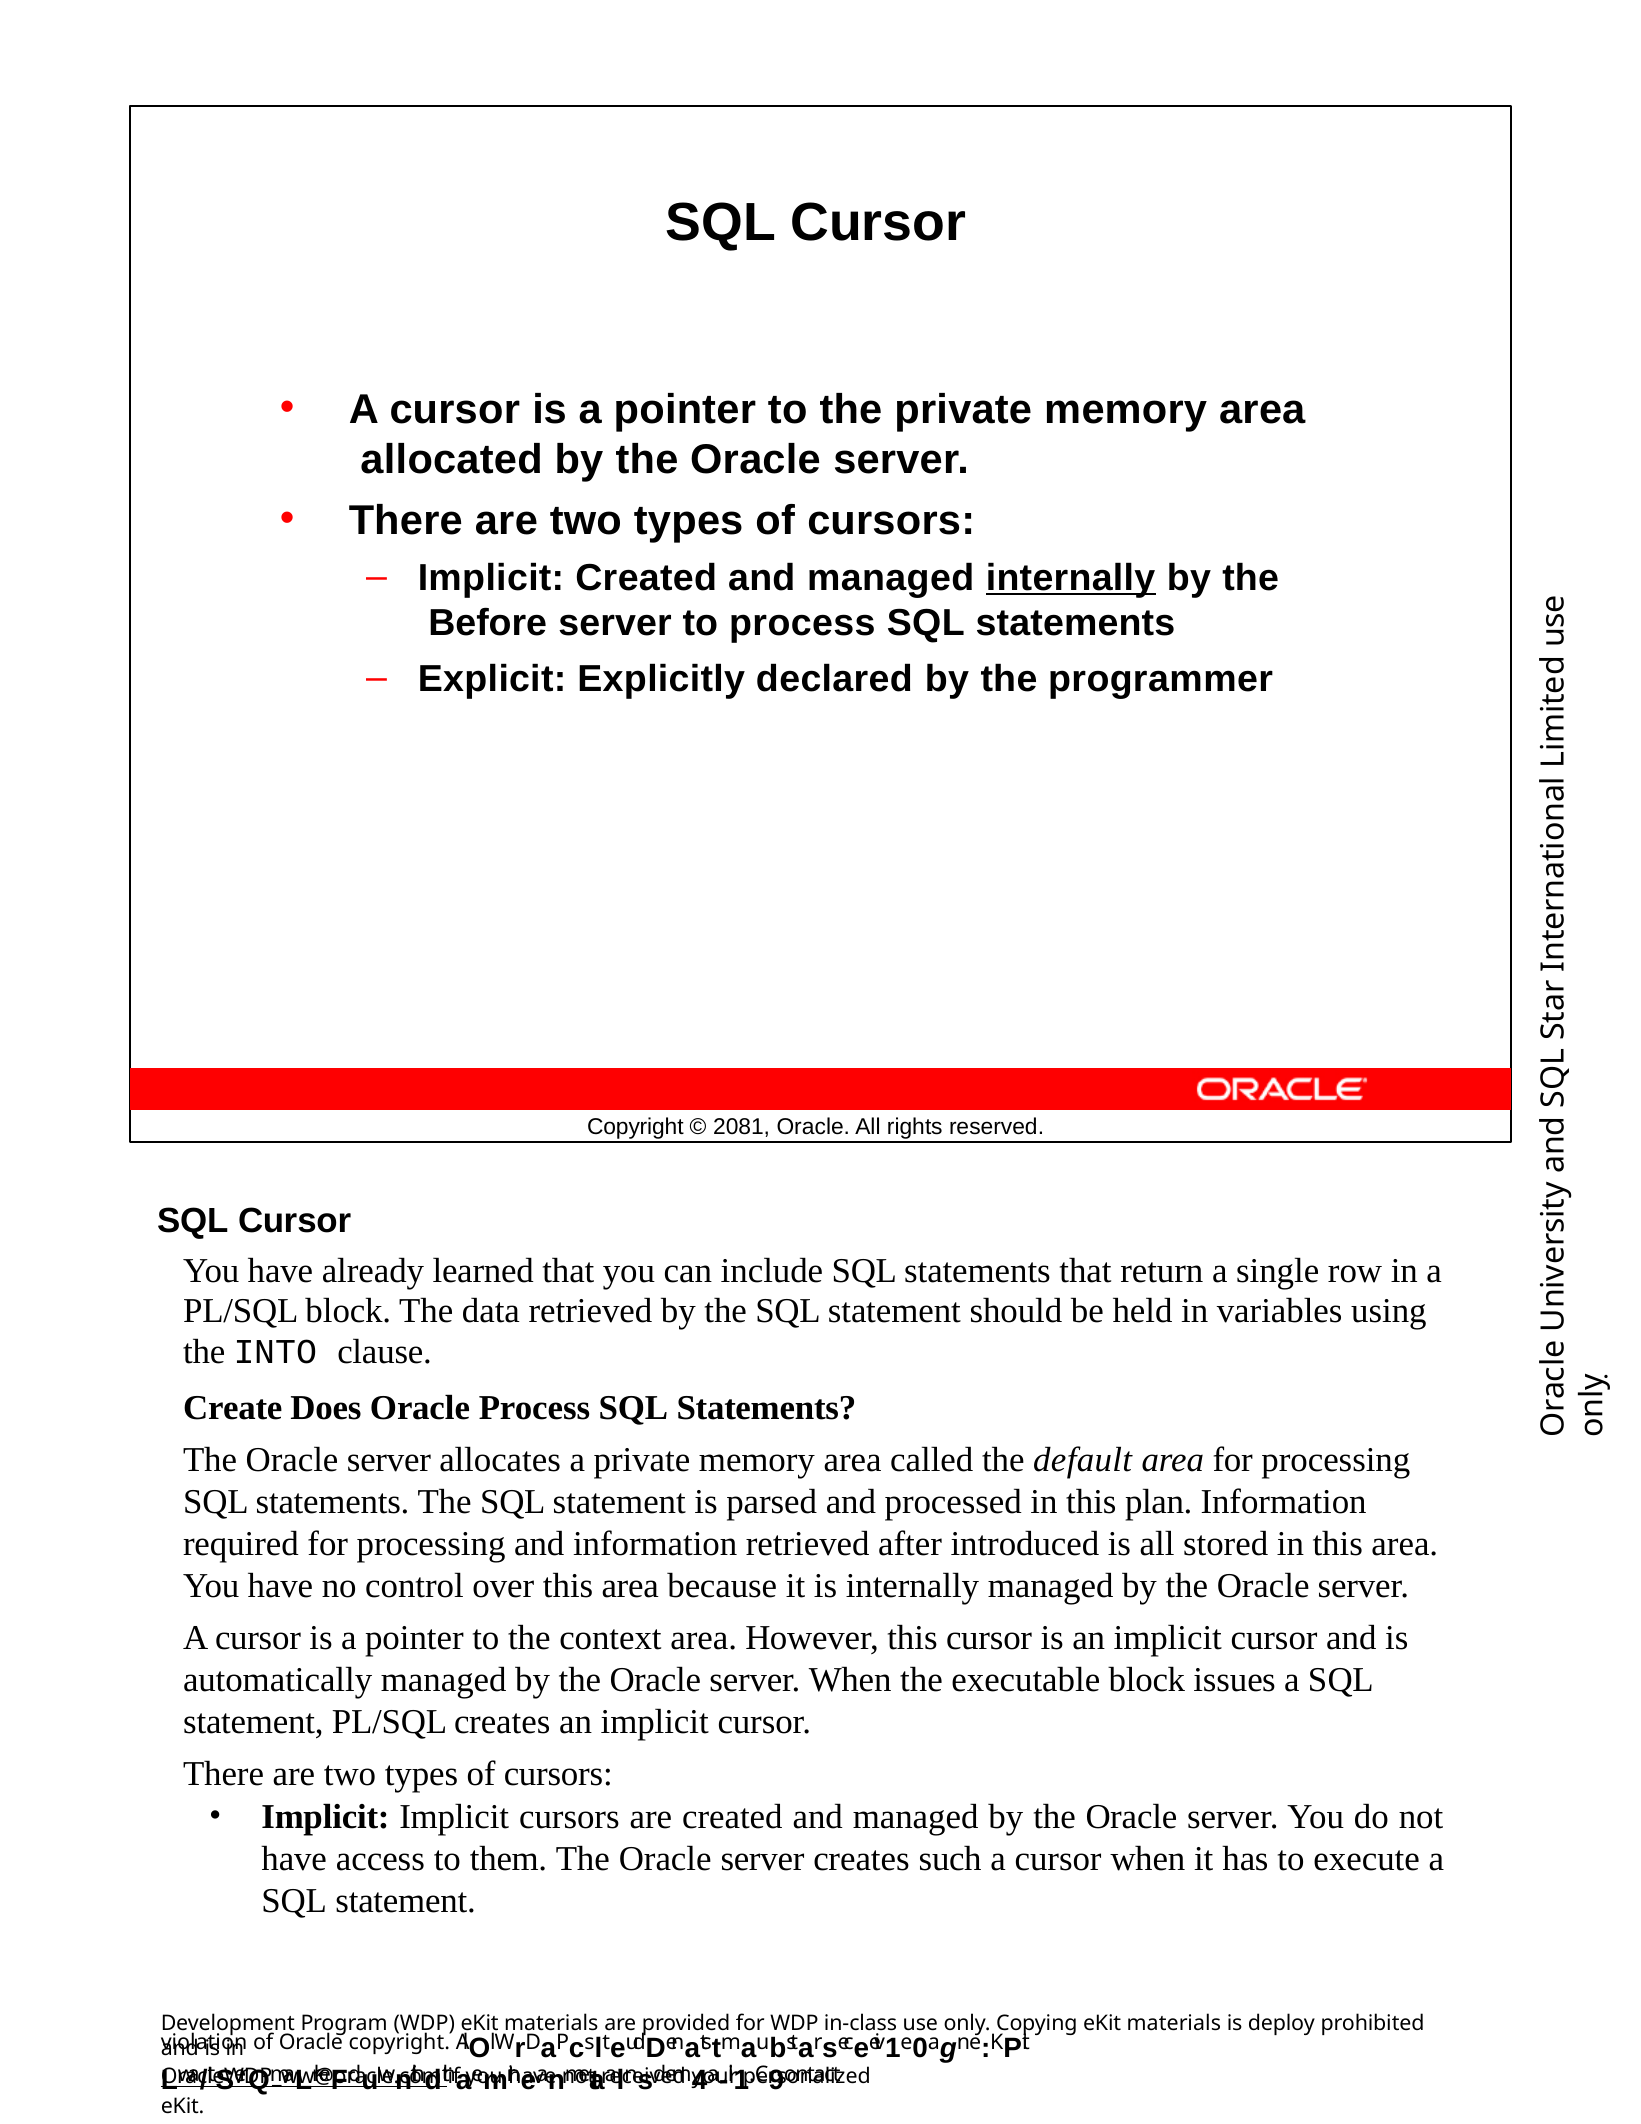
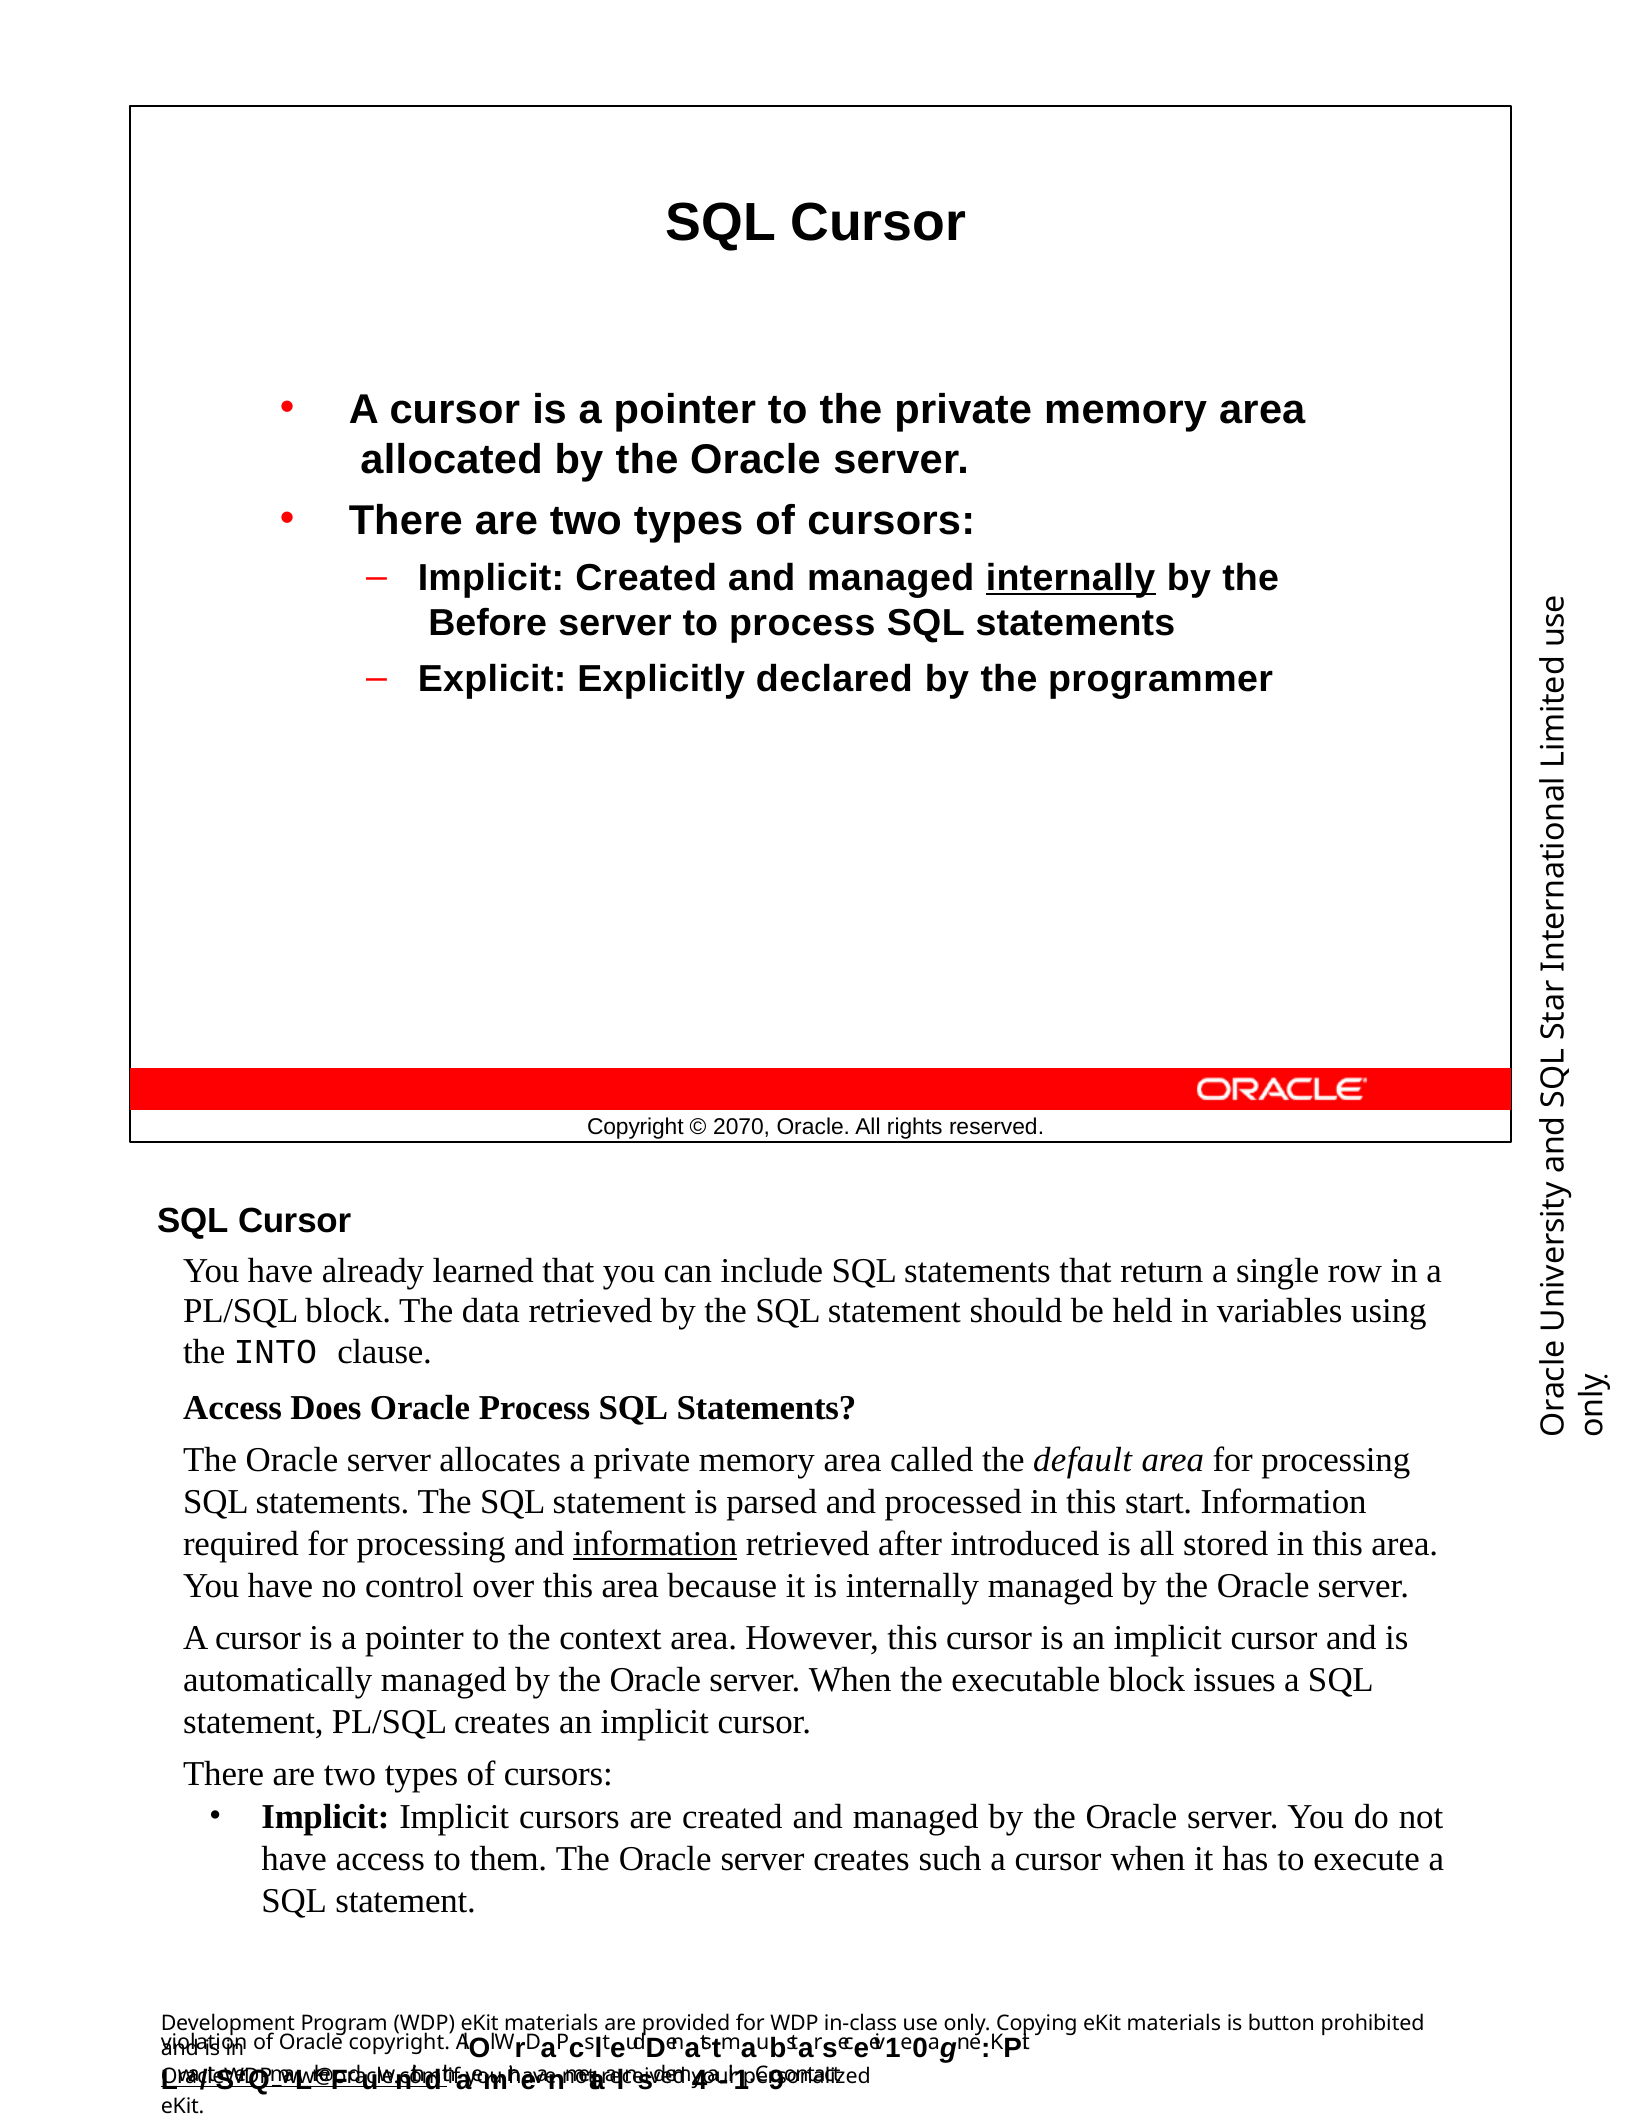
2081: 2081 -> 2070 (742, 1127)
Create: Create -> Access (233, 1407)
plan: plan -> start (1159, 1502)
information underline: none -> present (655, 1543)
deploy: deploy -> button (1281, 2023)
